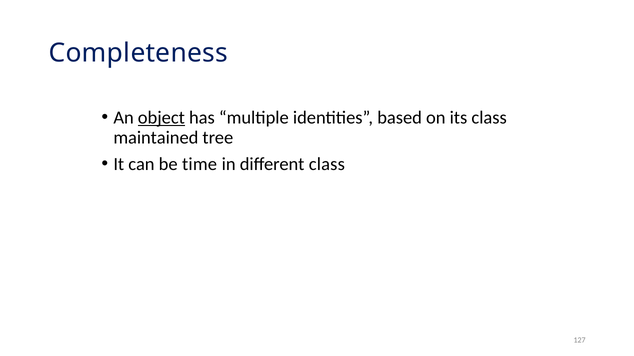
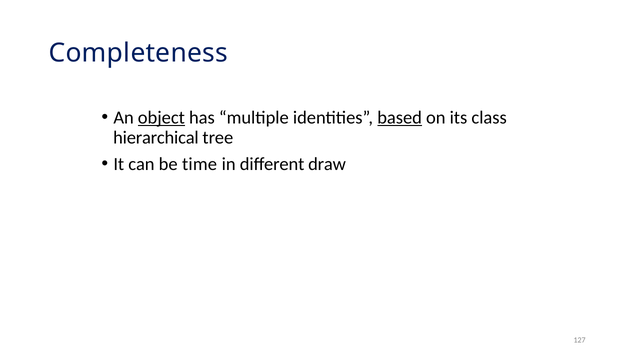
based underline: none -> present (400, 118)
maintained: maintained -> hierarchical (156, 138)
different class: class -> draw (327, 164)
